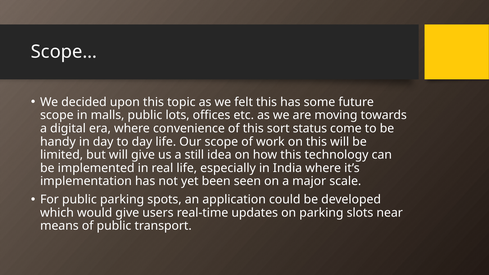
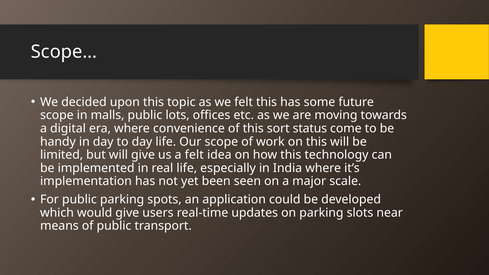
a still: still -> felt (194, 155)
